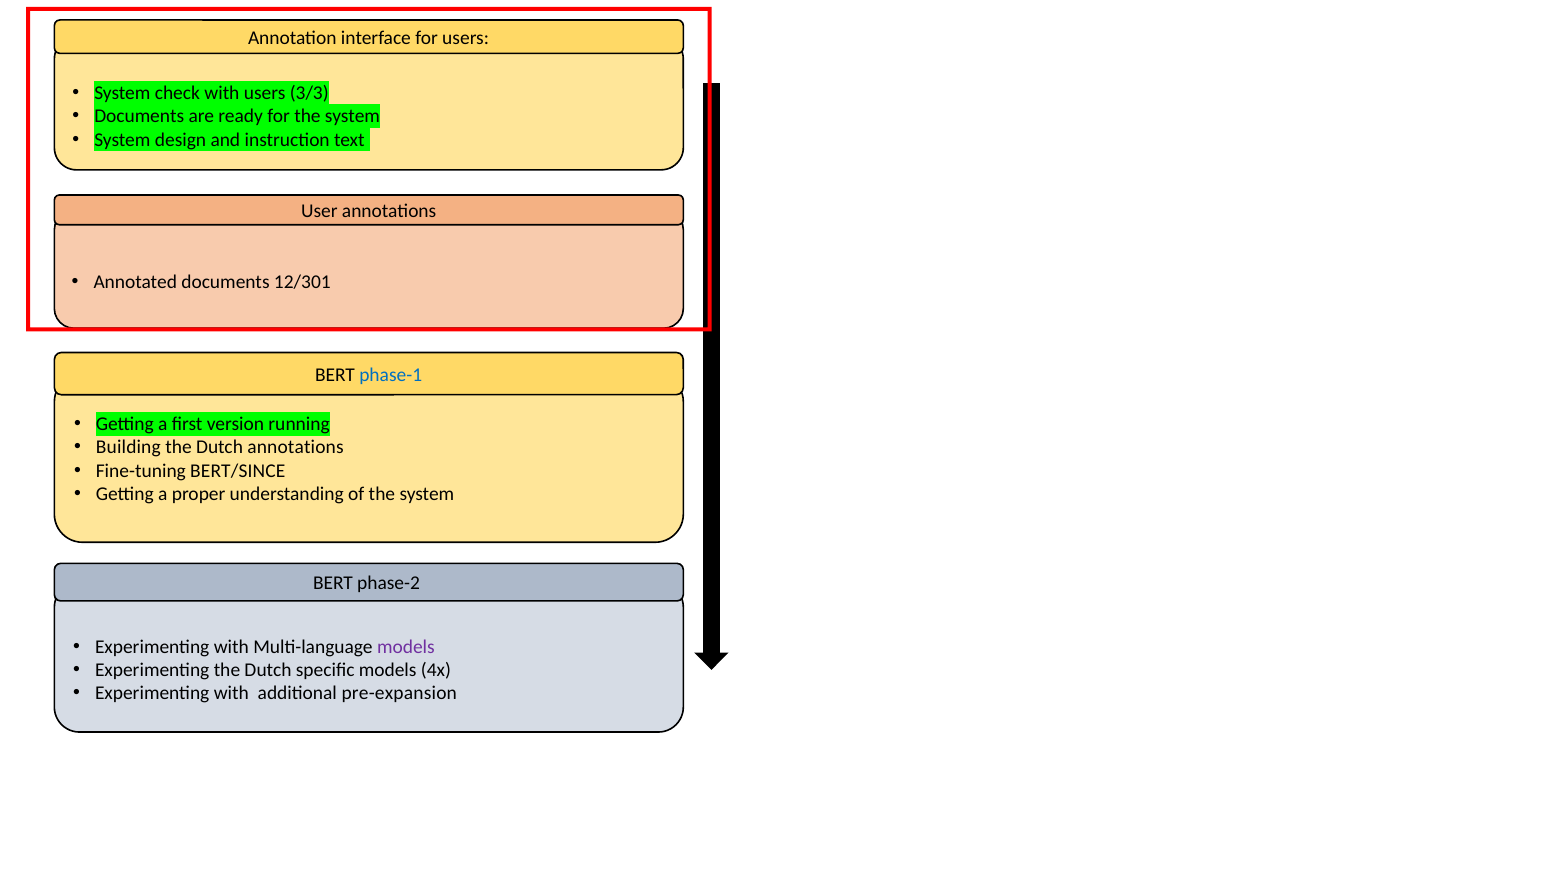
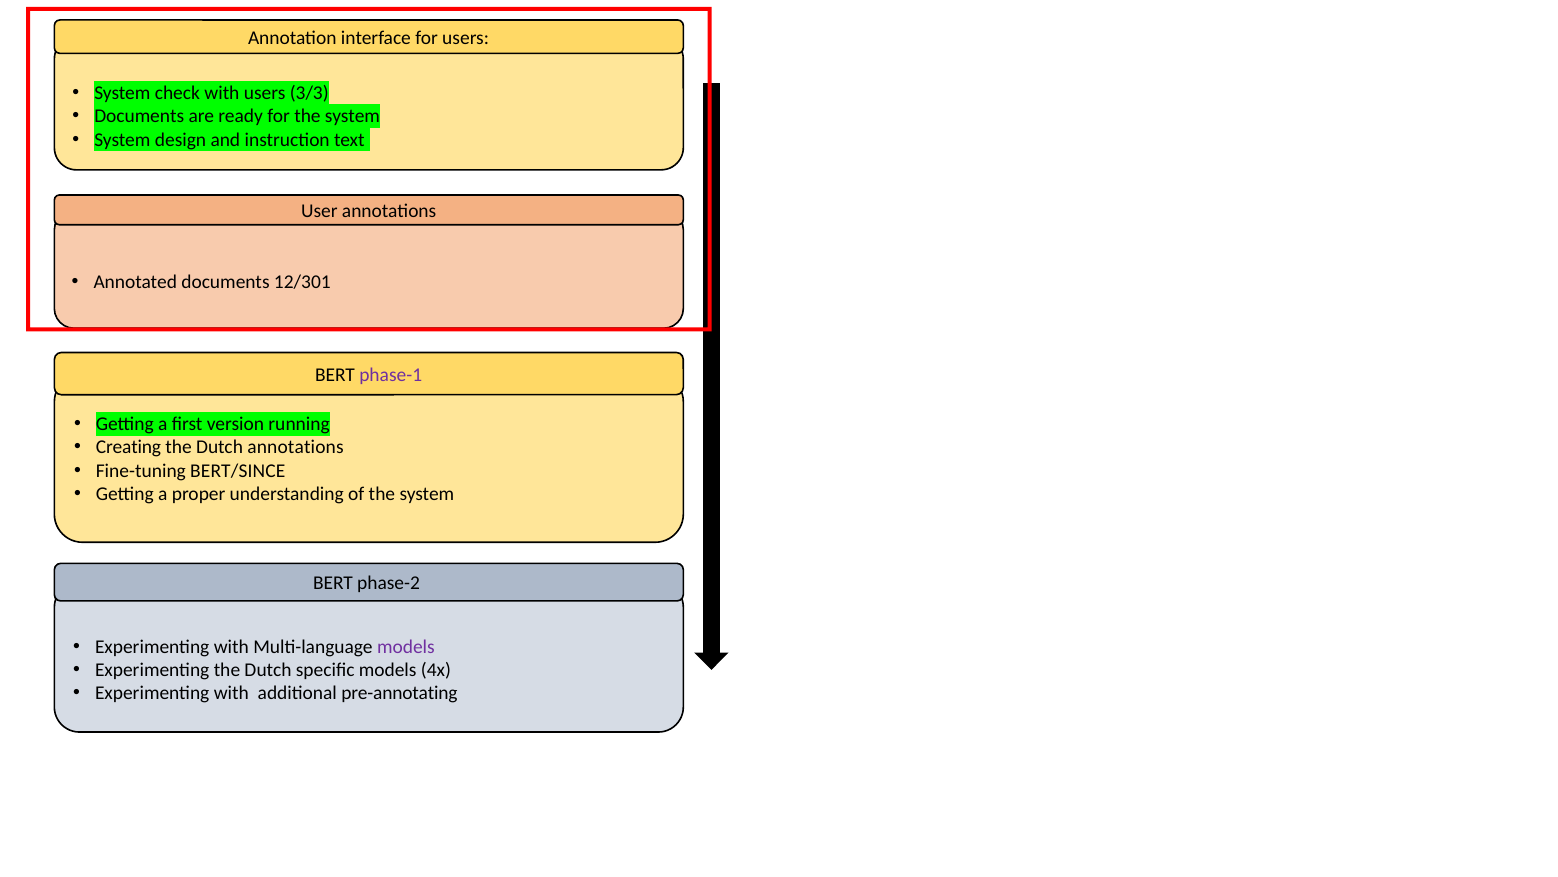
phase-1 colour: blue -> purple (391, 375)
Building: Building -> Creating (129, 447)
pre-expansion: pre-expansion -> pre-annotating (399, 693)
